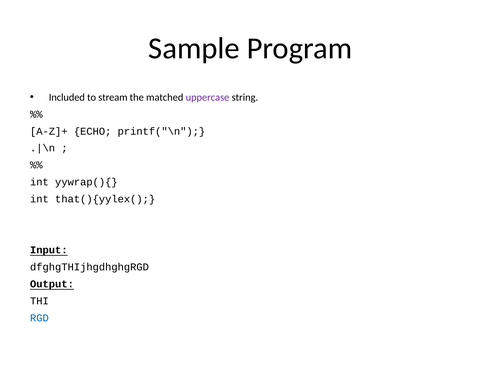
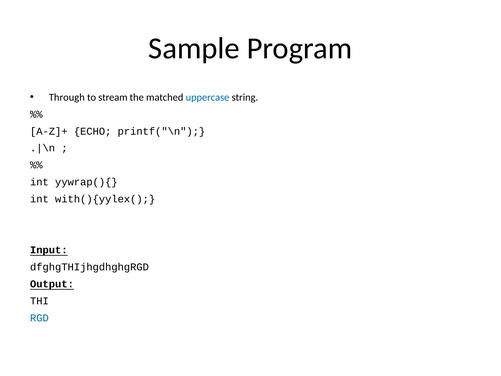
Included: Included -> Through (67, 97)
uppercase colour: purple -> blue (208, 97)
that(){yylex(: that(){yylex( -> with(){yylex( (105, 199)
